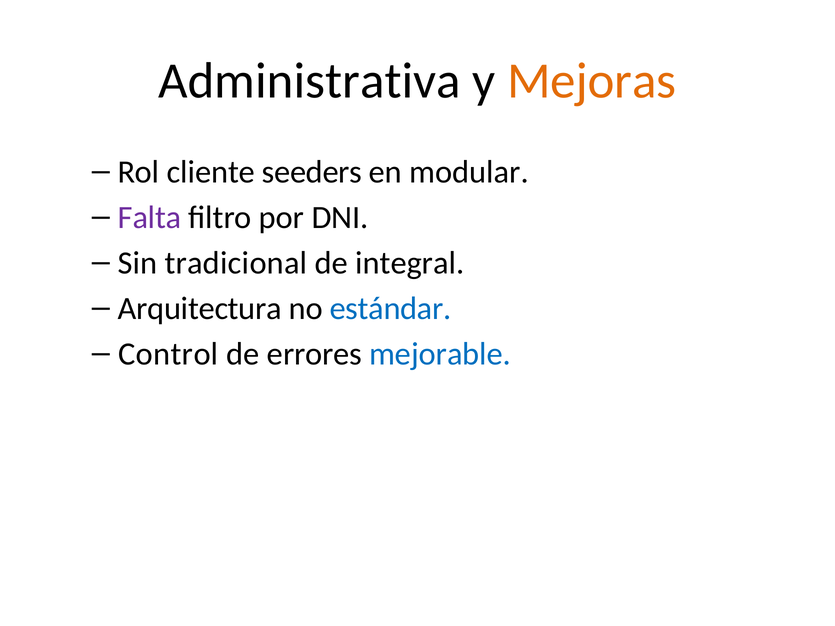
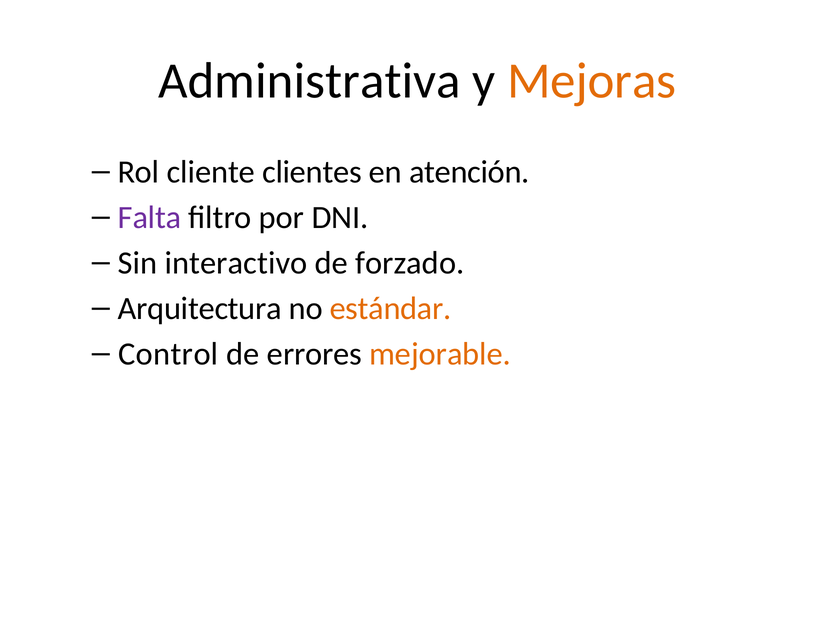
seeders: seeders -> clientes (312, 172)
modular: modular -> atención (469, 172)
tradicional: tradicional -> interactivo (236, 263)
integral: integral -> forzado (410, 263)
estándar colour: blue -> orange (390, 309)
mejorable colour: blue -> orange (440, 354)
